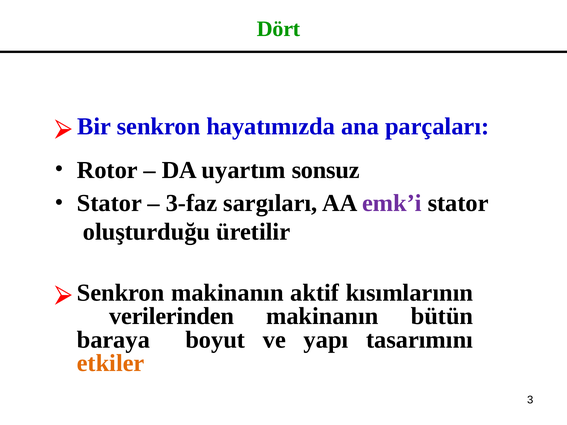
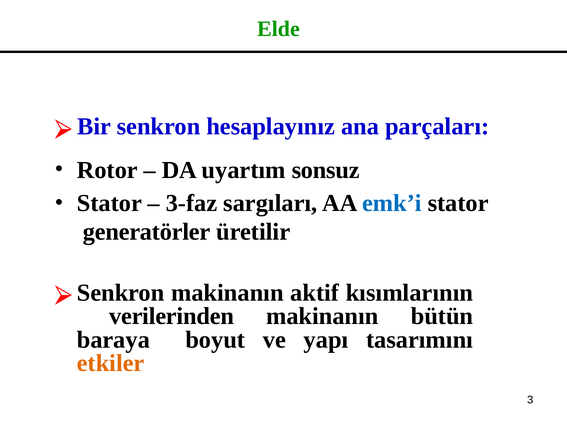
Dört: Dört -> Elde (279, 29)
hayatımızda: hayatımızda -> hesaplayınız (271, 126)
emk’i colour: purple -> blue (392, 203)
oluşturduğu: oluşturduğu -> generatörler (147, 232)
